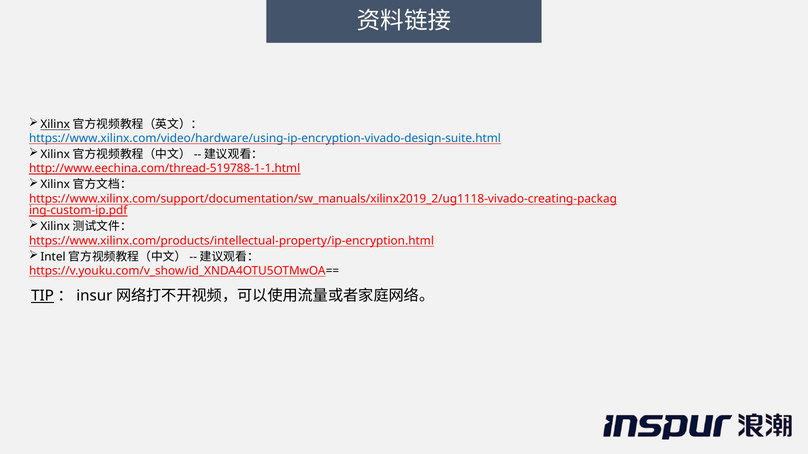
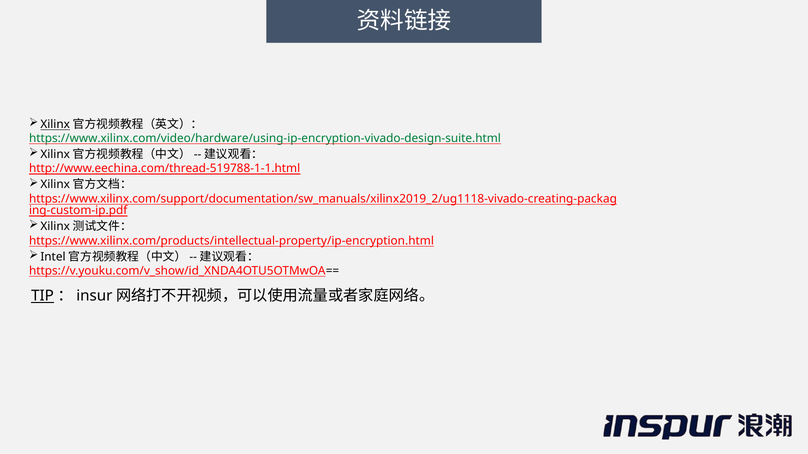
https://www.xilinx.com/video/hardware/using-ip-encryption-vivado-design-suite.html colour: blue -> green (265, 139)
